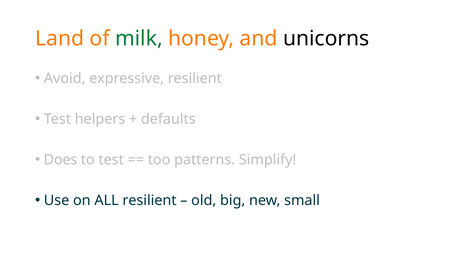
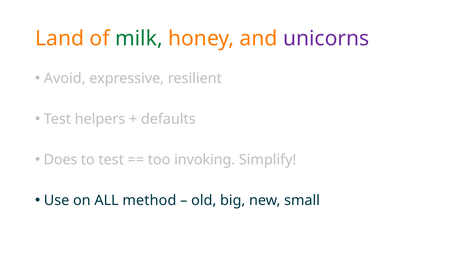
unicorns colour: black -> purple (326, 39)
patterns: patterns -> invoking (205, 160)
ALL resilient: resilient -> method (149, 201)
